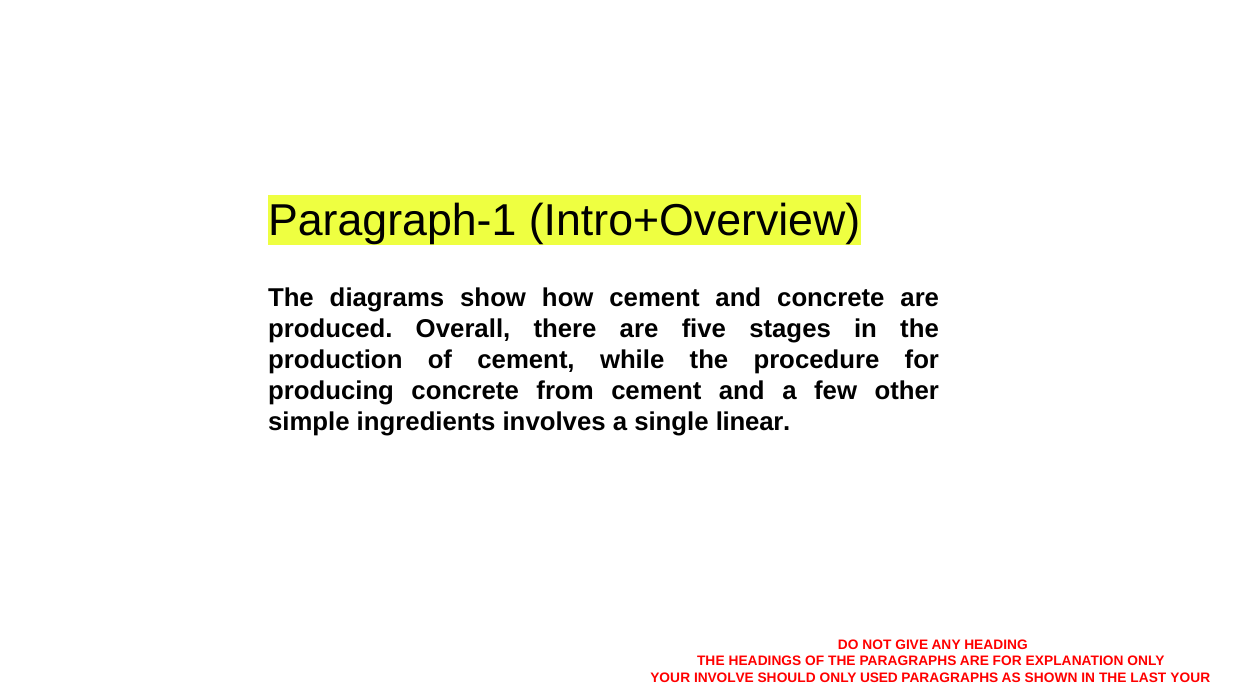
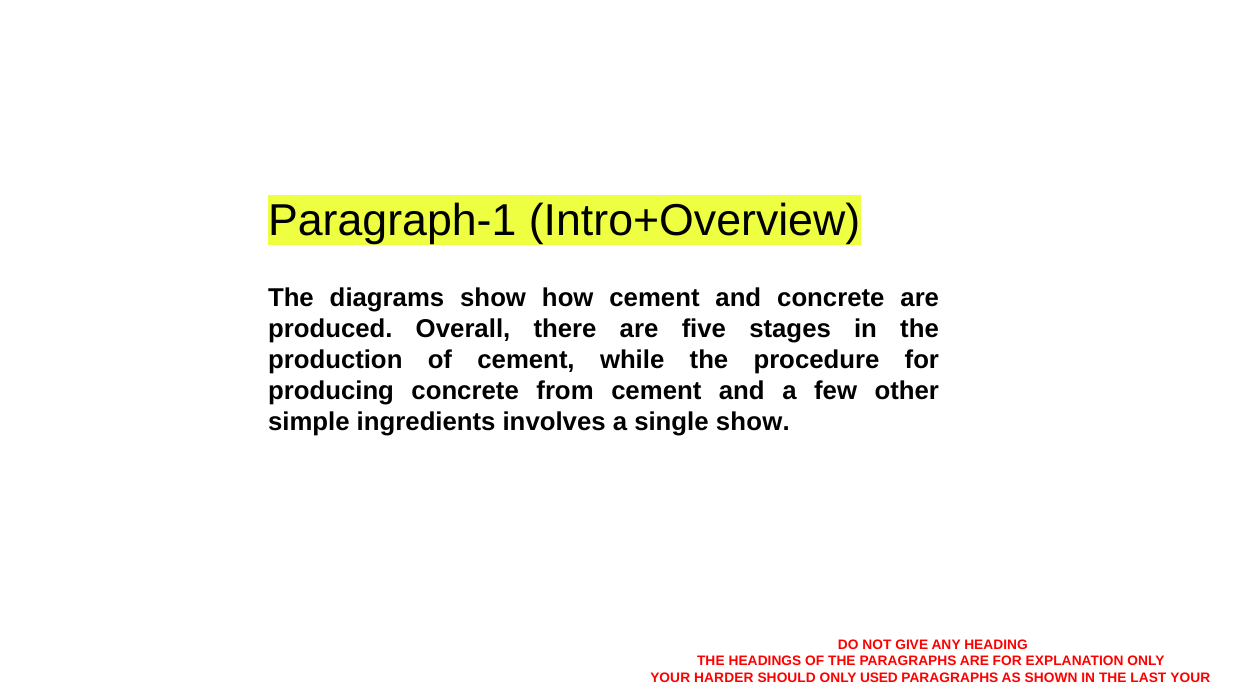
single linear: linear -> show (753, 421)
INVOLVE: INVOLVE -> HARDER (724, 678)
